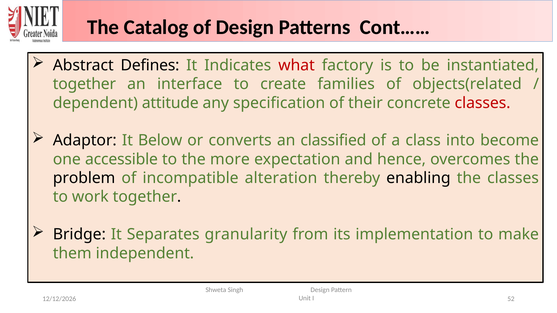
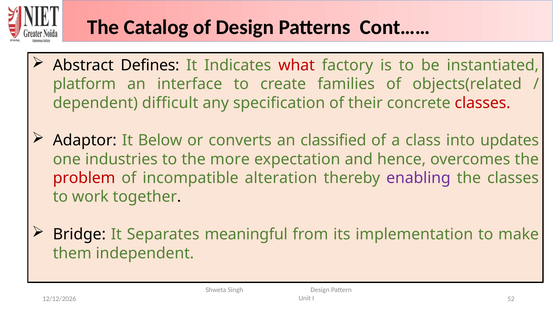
together: together -> platform (84, 84)
attitude: attitude -> difficult (170, 103)
become: become -> updates (510, 141)
accessible: accessible -> industries (121, 159)
problem colour: black -> red (84, 178)
enabling colour: black -> purple (418, 178)
granularity: granularity -> meaningful (246, 235)
